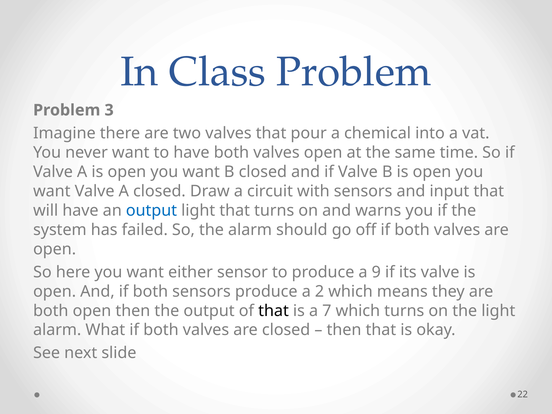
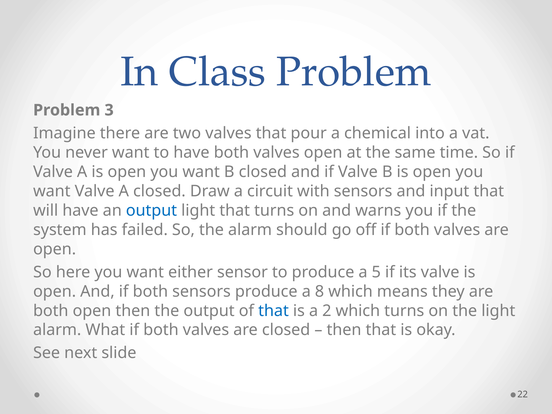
9: 9 -> 5 (376, 272)
2: 2 -> 8 (320, 291)
that colour: black -> blue (274, 311)
7: 7 -> 2 (327, 311)
